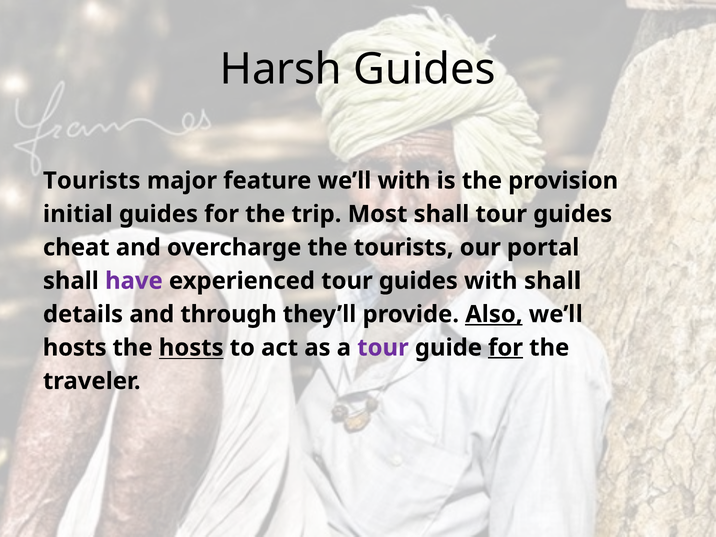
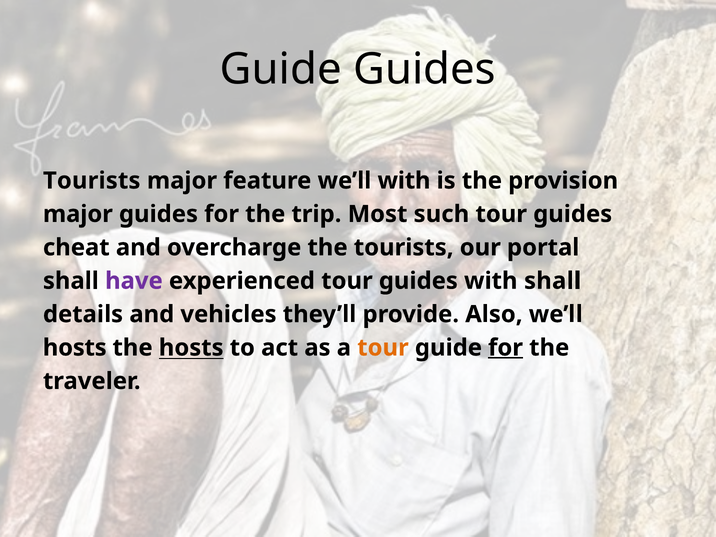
Harsh: Harsh -> Guide (281, 69)
initial: initial -> major (78, 214)
Most shall: shall -> such (441, 214)
through: through -> vehicles (229, 314)
Also underline: present -> none (494, 314)
tour colour: purple -> orange (383, 348)
